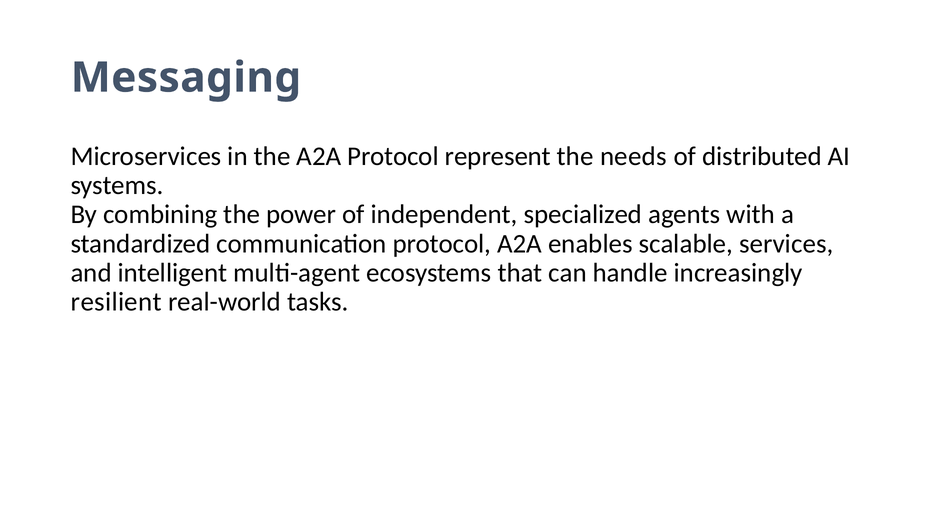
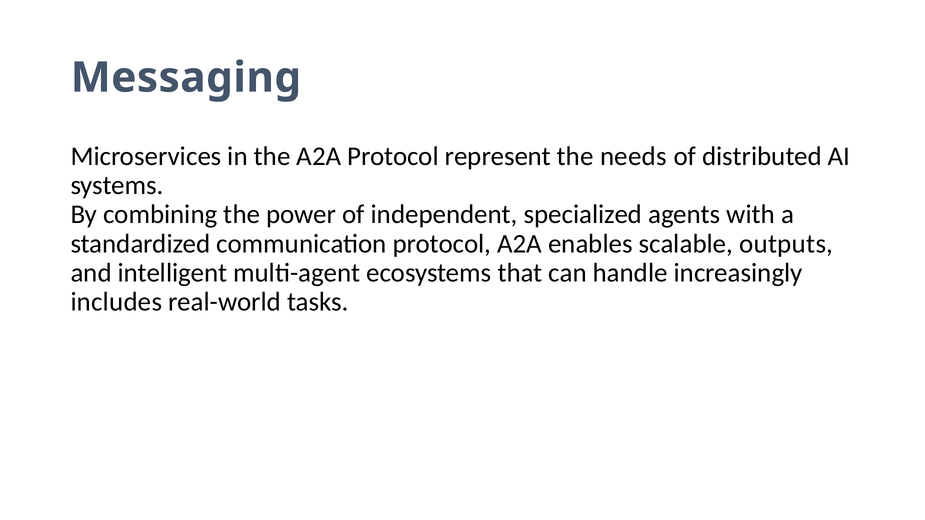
services: services -> outputs (786, 244)
resilient: resilient -> includes (116, 302)
